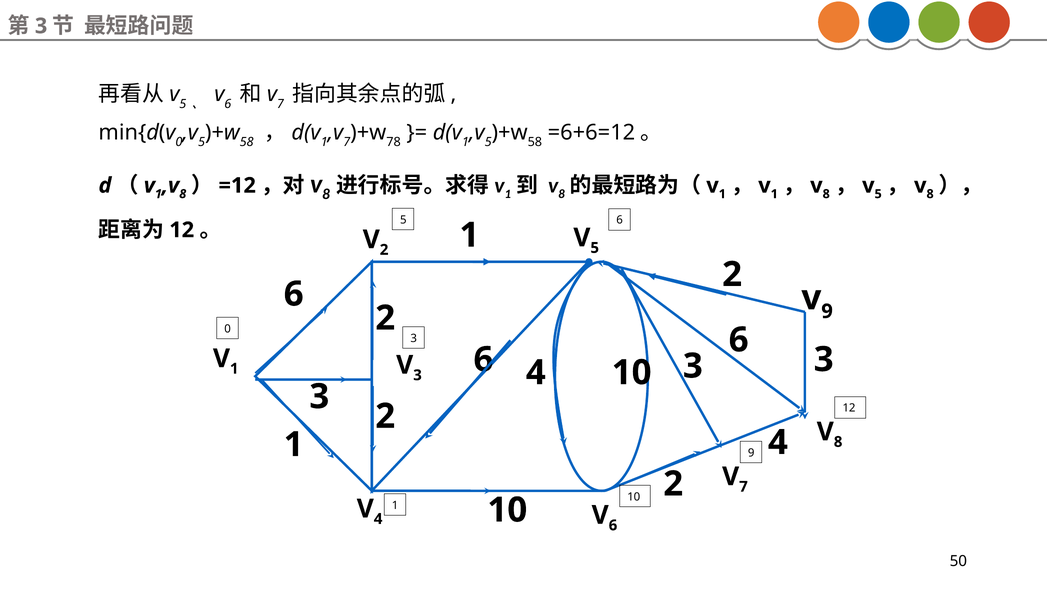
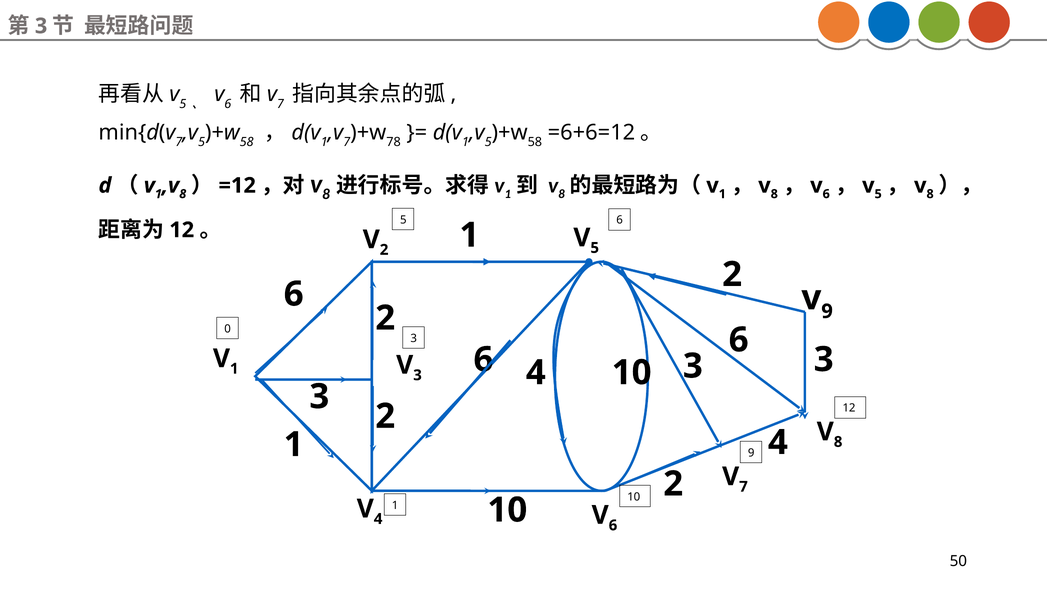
0: 0 -> 7 (179, 142)
1: 1 -> 8 (774, 194)
8: 8 -> 6 (826, 194)
